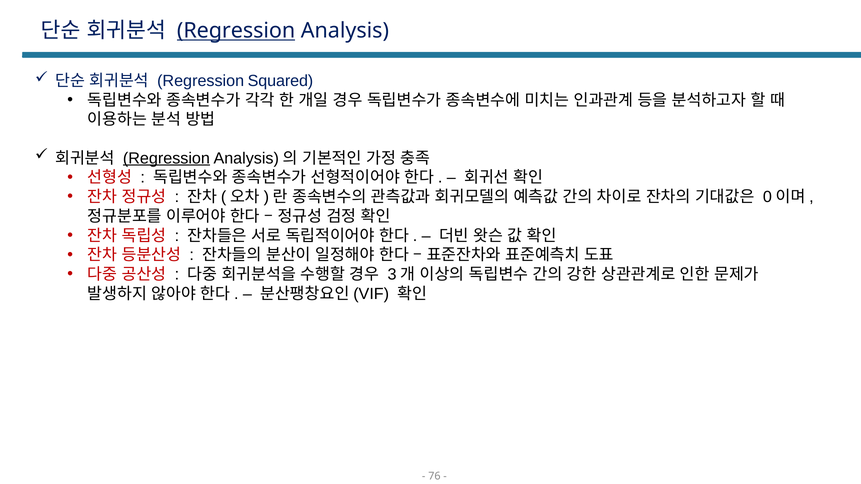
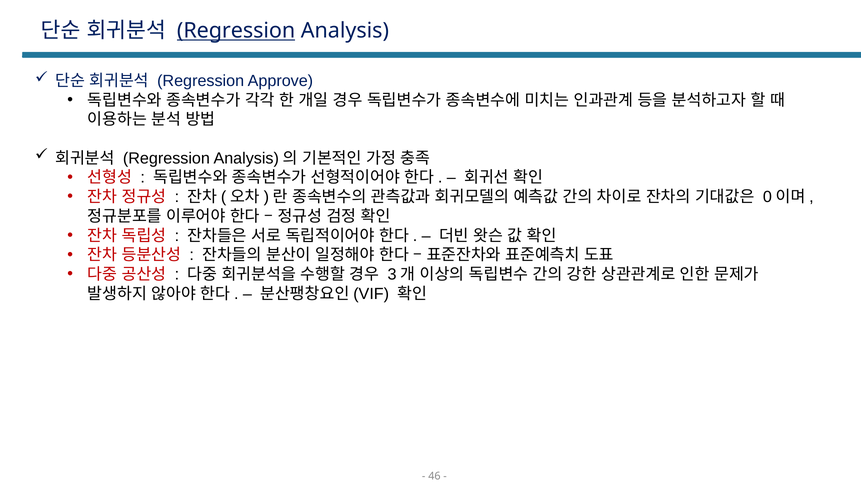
Squared: Squared -> Approve (280, 81)
Regression underline: present -> none (166, 158)
76: 76 -> 46 (434, 477)
